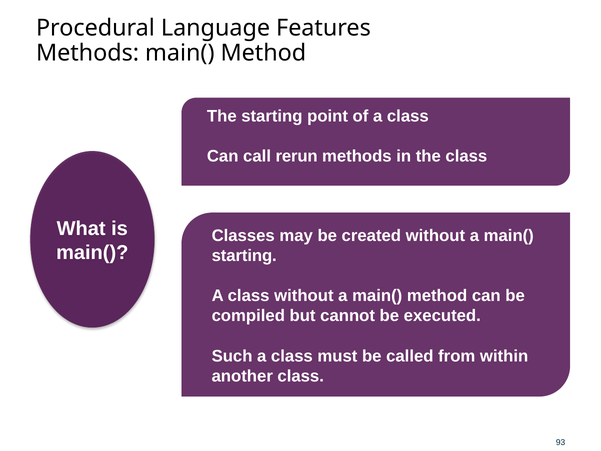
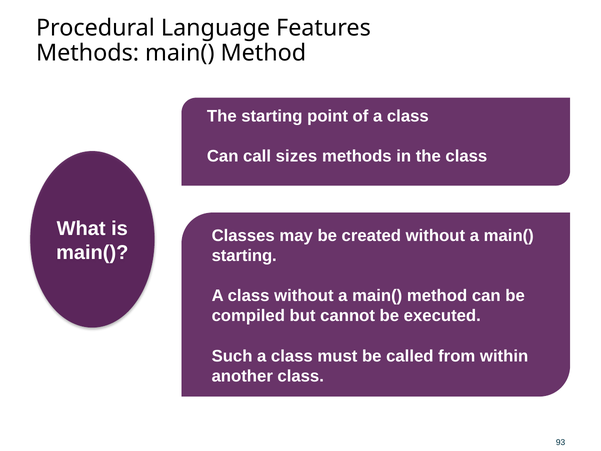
rerun: rerun -> sizes (296, 156)
